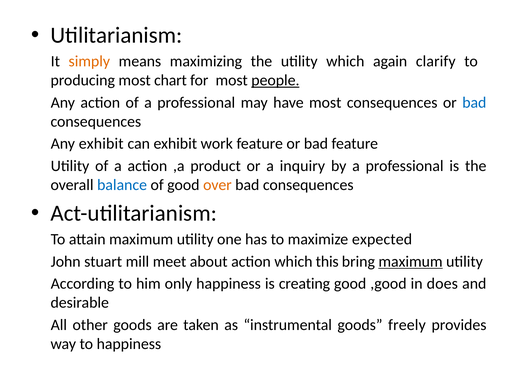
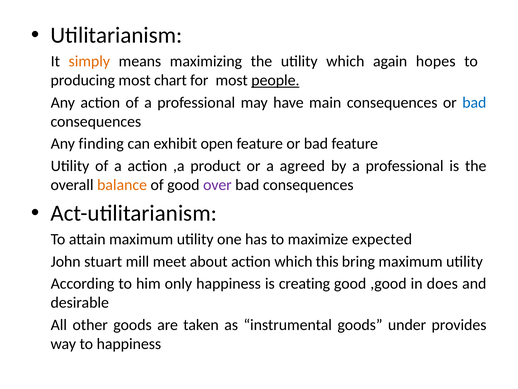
clarify: clarify -> hopes (436, 61)
have most: most -> main (325, 102)
exhibit: exhibit -> finding (101, 144)
work: work -> open (217, 144)
inquiry: inquiry -> agreed (302, 166)
balance colour: blue -> orange (122, 185)
over colour: orange -> purple (217, 185)
maximum underline: present -> none (411, 261)
freely: freely -> under (407, 324)
